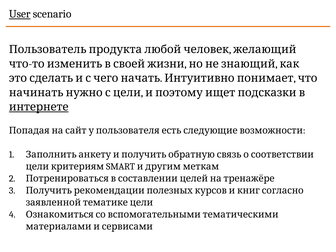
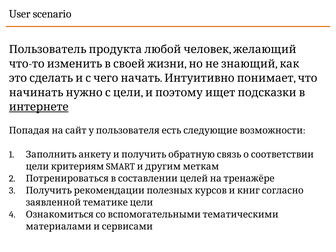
User underline: present -> none (20, 14)
